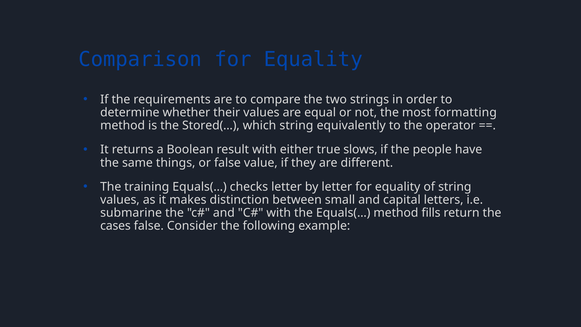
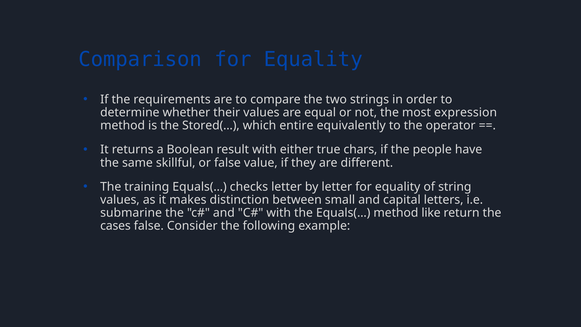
formatting: formatting -> expression (466, 113)
which string: string -> entire (296, 126)
slows: slows -> chars (360, 150)
things: things -> skillful (176, 163)
fills: fills -> like (431, 213)
